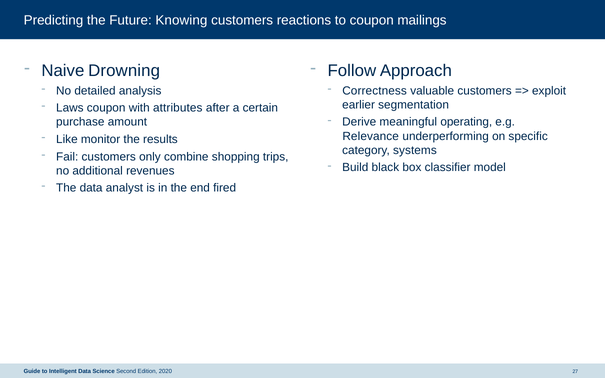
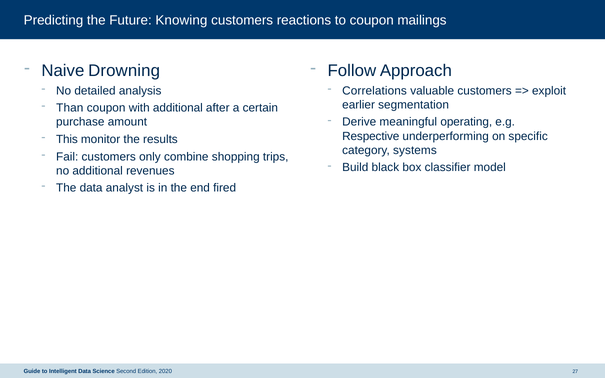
Correctness: Correctness -> Correlations (375, 91)
Laws: Laws -> Than (70, 108)
with attributes: attributes -> additional (178, 108)
Relevance: Relevance -> Respective (371, 136)
Like: Like -> This (67, 139)
